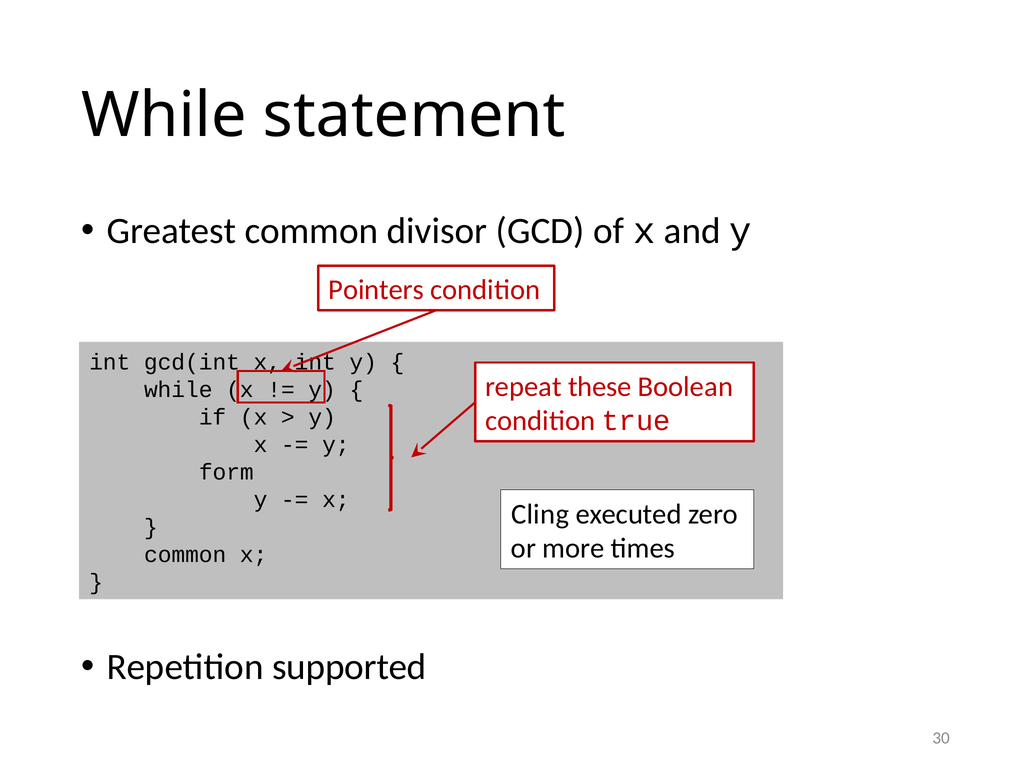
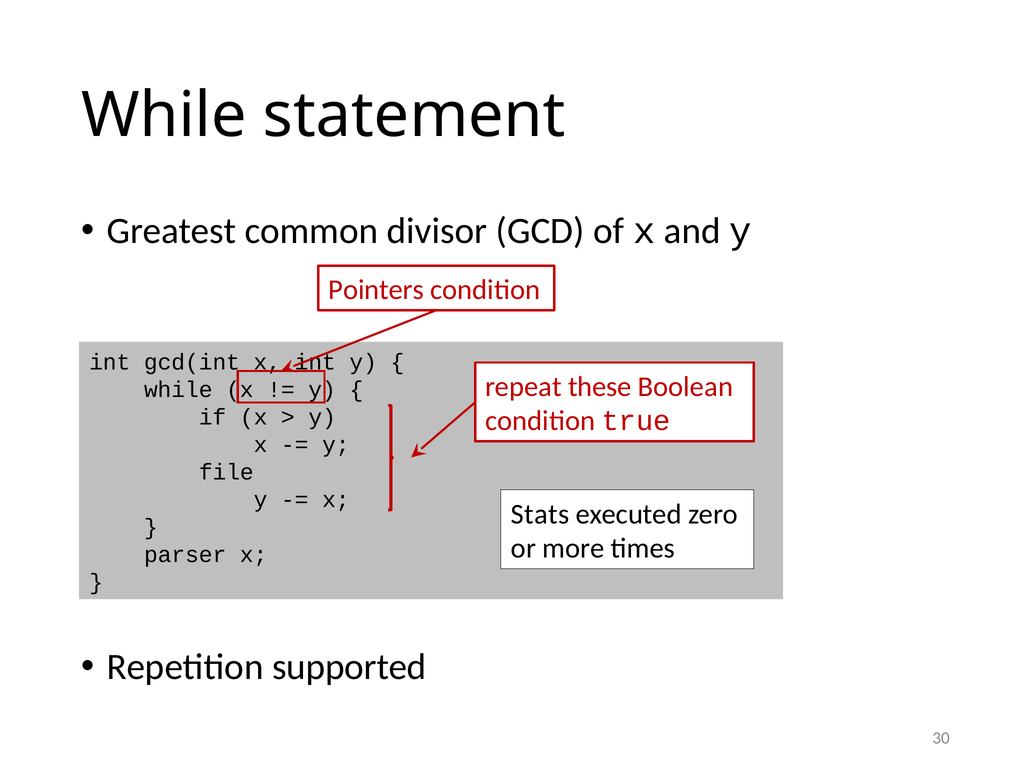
form: form -> file (226, 472)
Cling: Cling -> Stats (540, 514)
common: common -> parser (185, 555)
